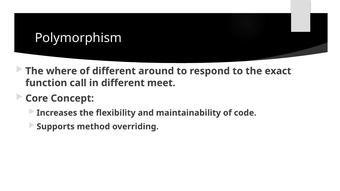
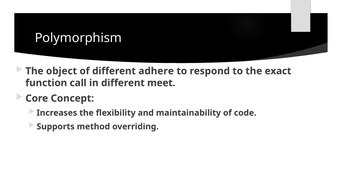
where: where -> object (62, 71)
around: around -> adhere (156, 71)
